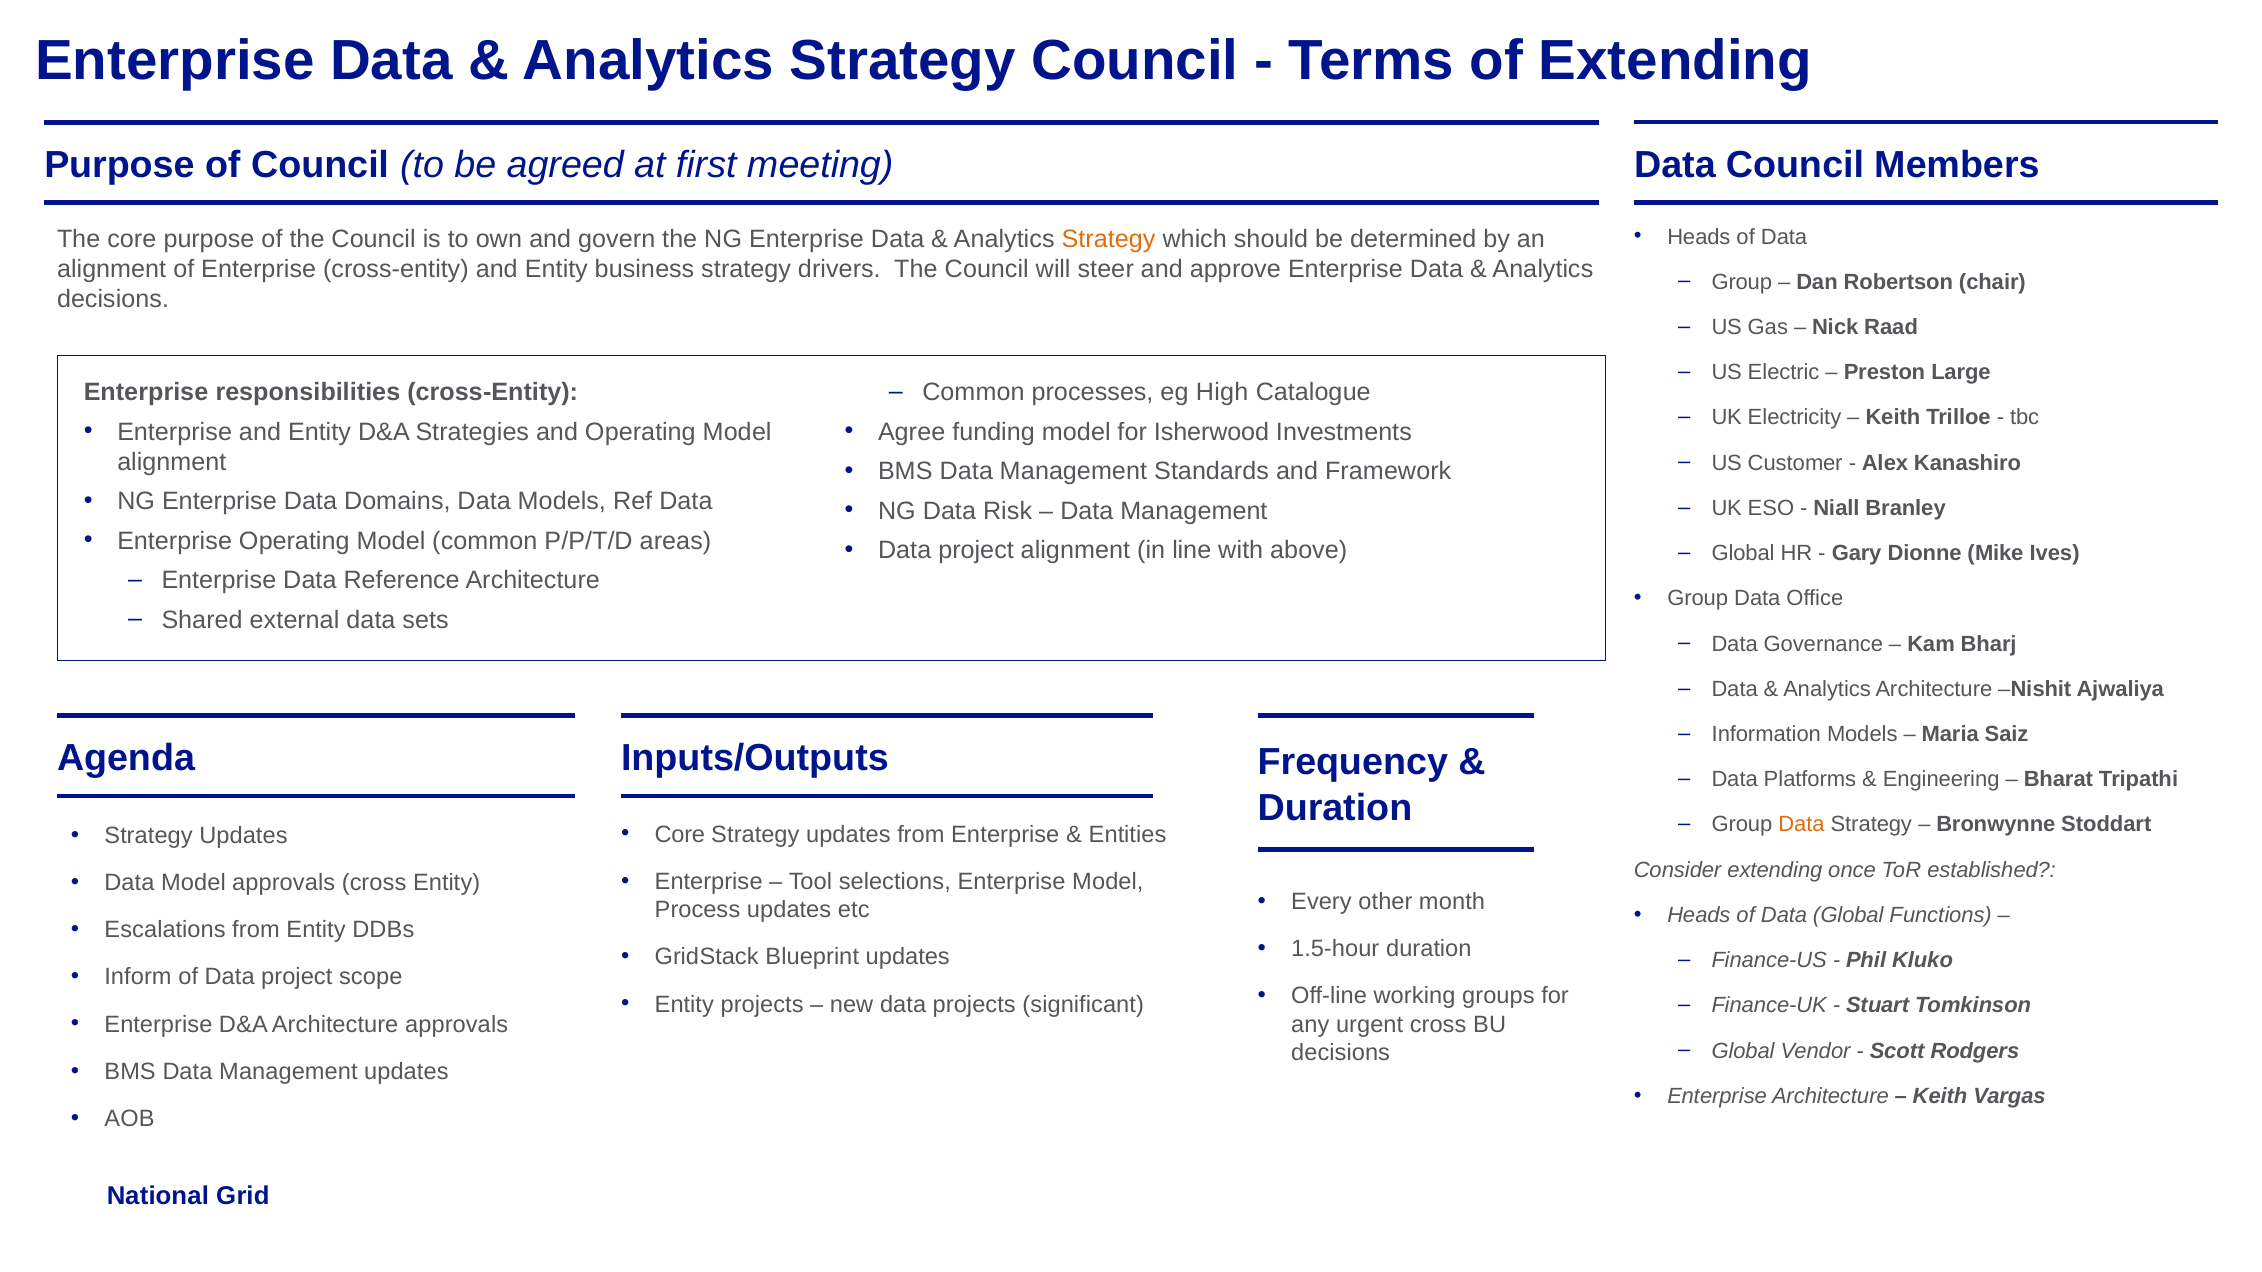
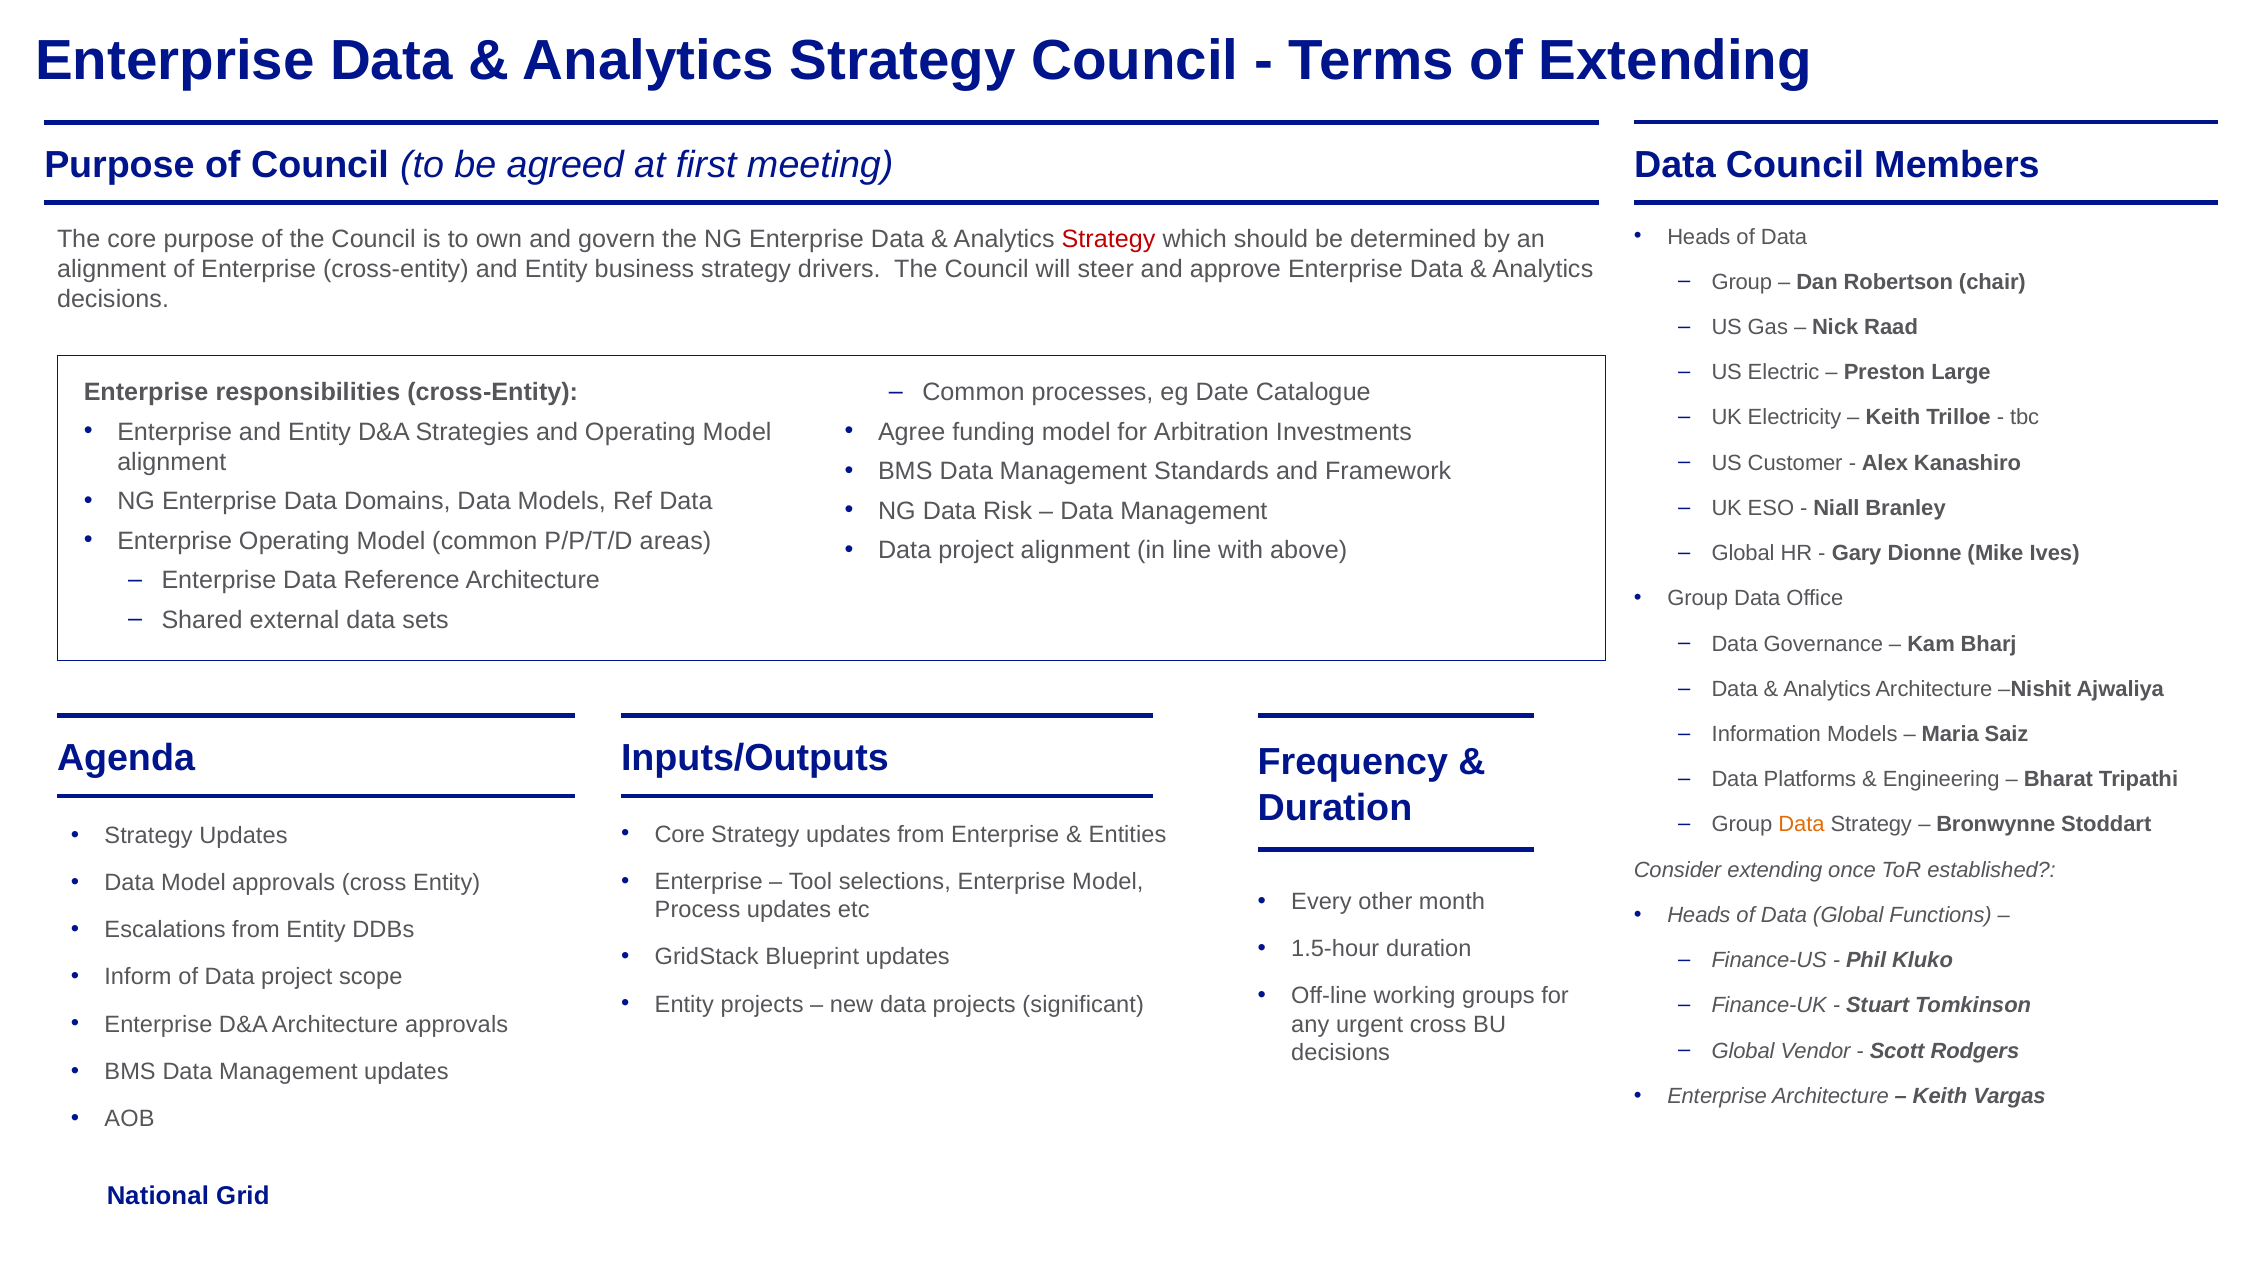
Strategy colour: orange -> red (1109, 239)
High: High -> Date (1222, 392)
Isherwood: Isherwood -> Arbitration (1211, 432)
